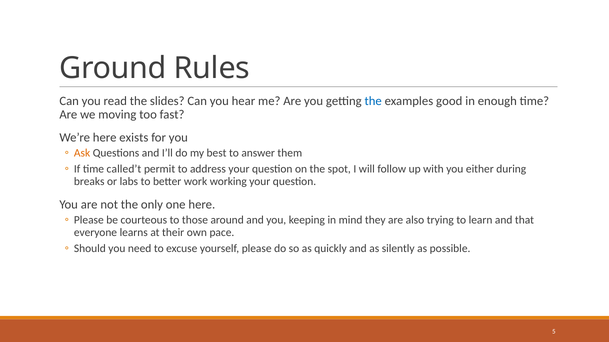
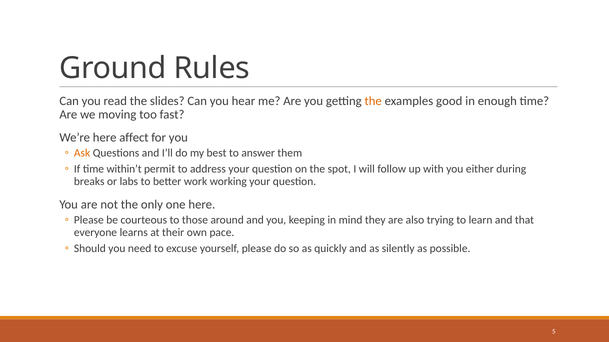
the colour: blue -> orange (373, 101)
exists: exists -> affect (134, 138)
called’t: called’t -> within’t (124, 169)
